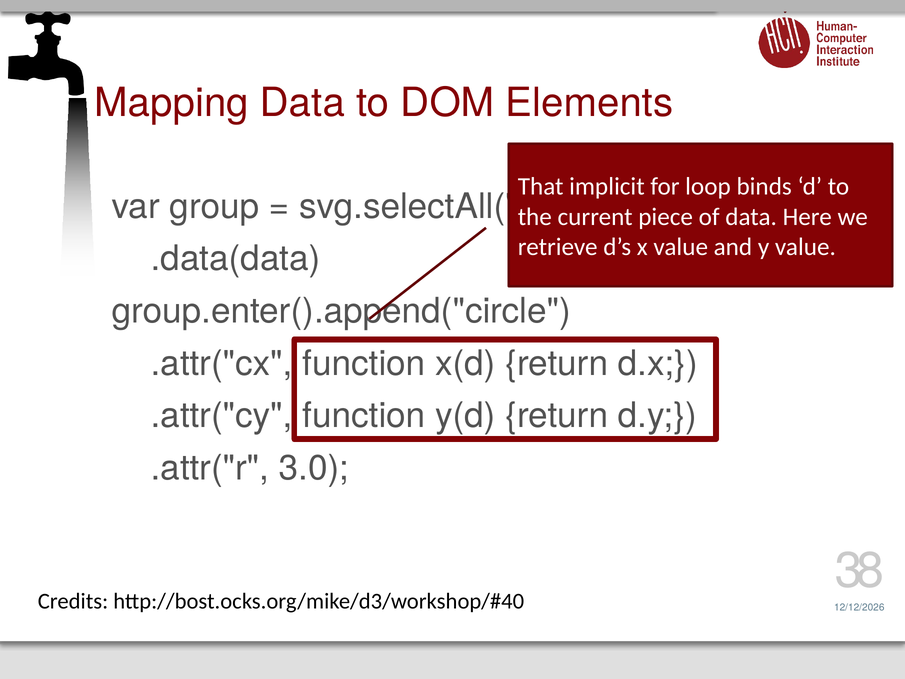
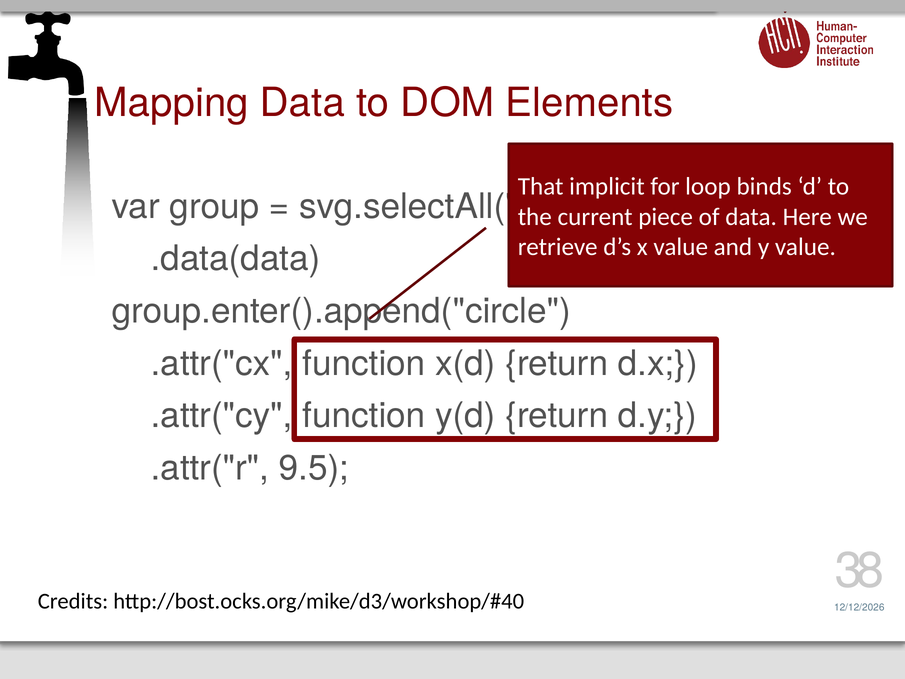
3.0: 3.0 -> 9.5 (314, 468)
